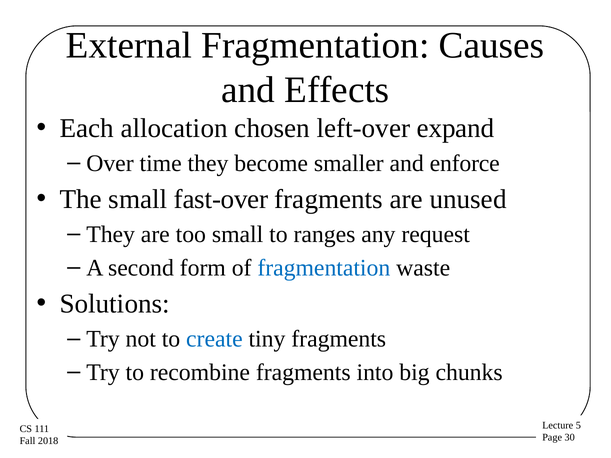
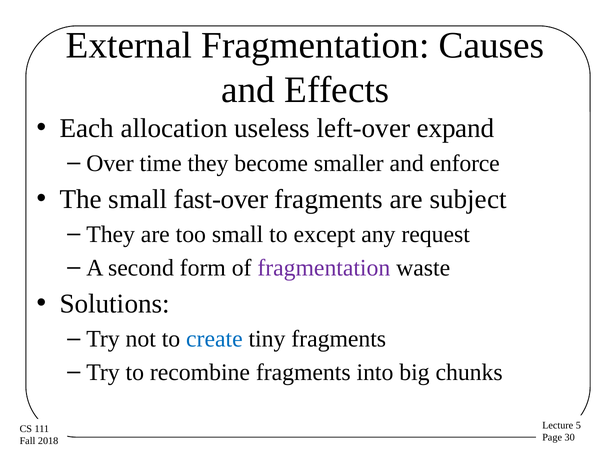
chosen: chosen -> useless (272, 128)
unused: unused -> subject (468, 199)
ranges: ranges -> except (324, 235)
fragmentation colour: blue -> purple (324, 268)
